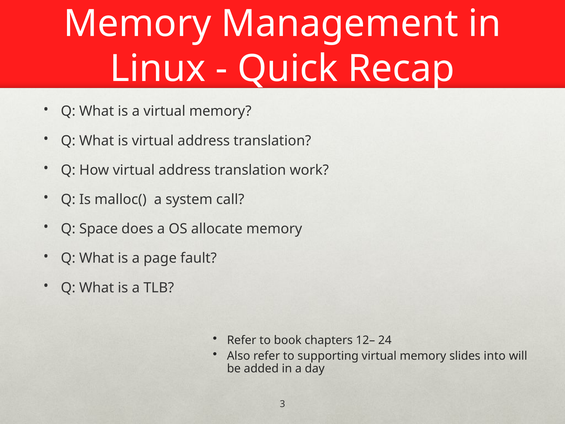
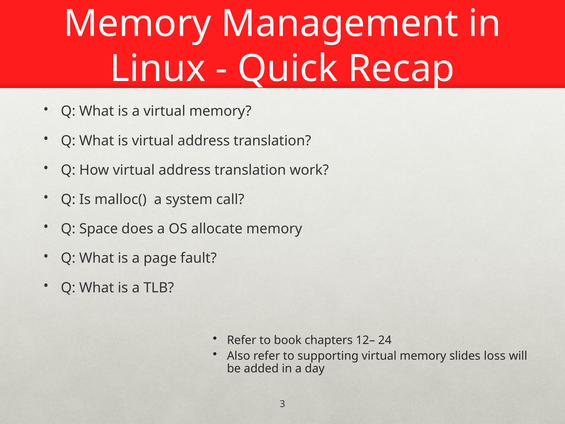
into: into -> loss (495, 356)
